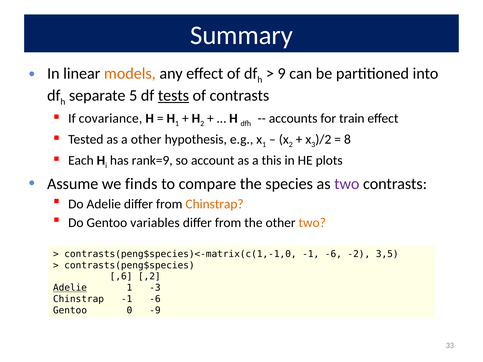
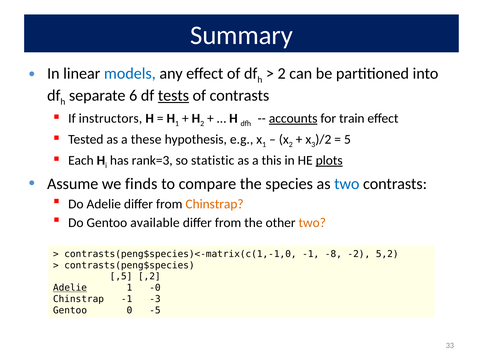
models colour: orange -> blue (130, 74)
9: 9 -> 2 (282, 74)
5: 5 -> 6 (133, 96)
covariance: covariance -> instructors (110, 118)
accounts underline: none -> present (293, 118)
a other: other -> these (146, 139)
8: 8 -> 5 (347, 139)
rank=9: rank=9 -> rank=3 (152, 161)
account: account -> statistic (213, 161)
plots underline: none -> present (329, 161)
two colour: purple -> blue (347, 184)
variables: variables -> available (155, 223)
contrasts(peng$species)<-matrix(c(1,-1,0 -1 -6: -6 -> -8 (333, 254)
3,5: 3,5 -> 5,2 (387, 254)
,6: ,6 -> ,5 (121, 277)
-3: -3 -> -0 (155, 288)
Chinstrap -1 -6: -6 -> -3 (155, 299)
-9: -9 -> -5 (155, 311)
